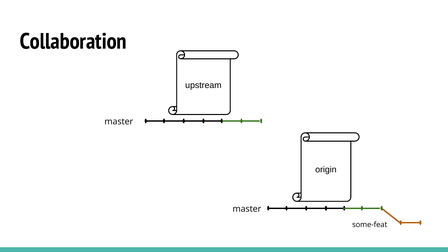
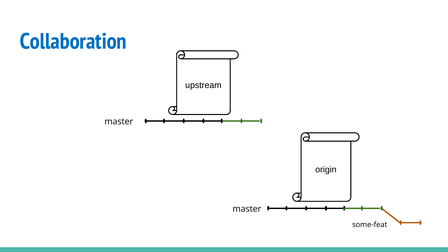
Collaboration colour: black -> blue (73, 41)
